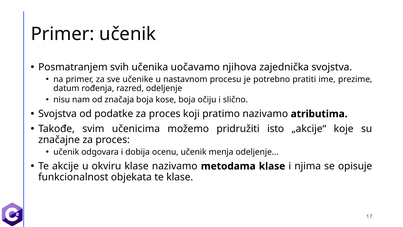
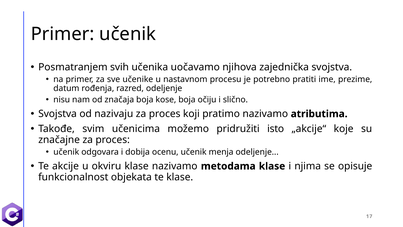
podatke: podatke -> nazivaju (114, 114)
